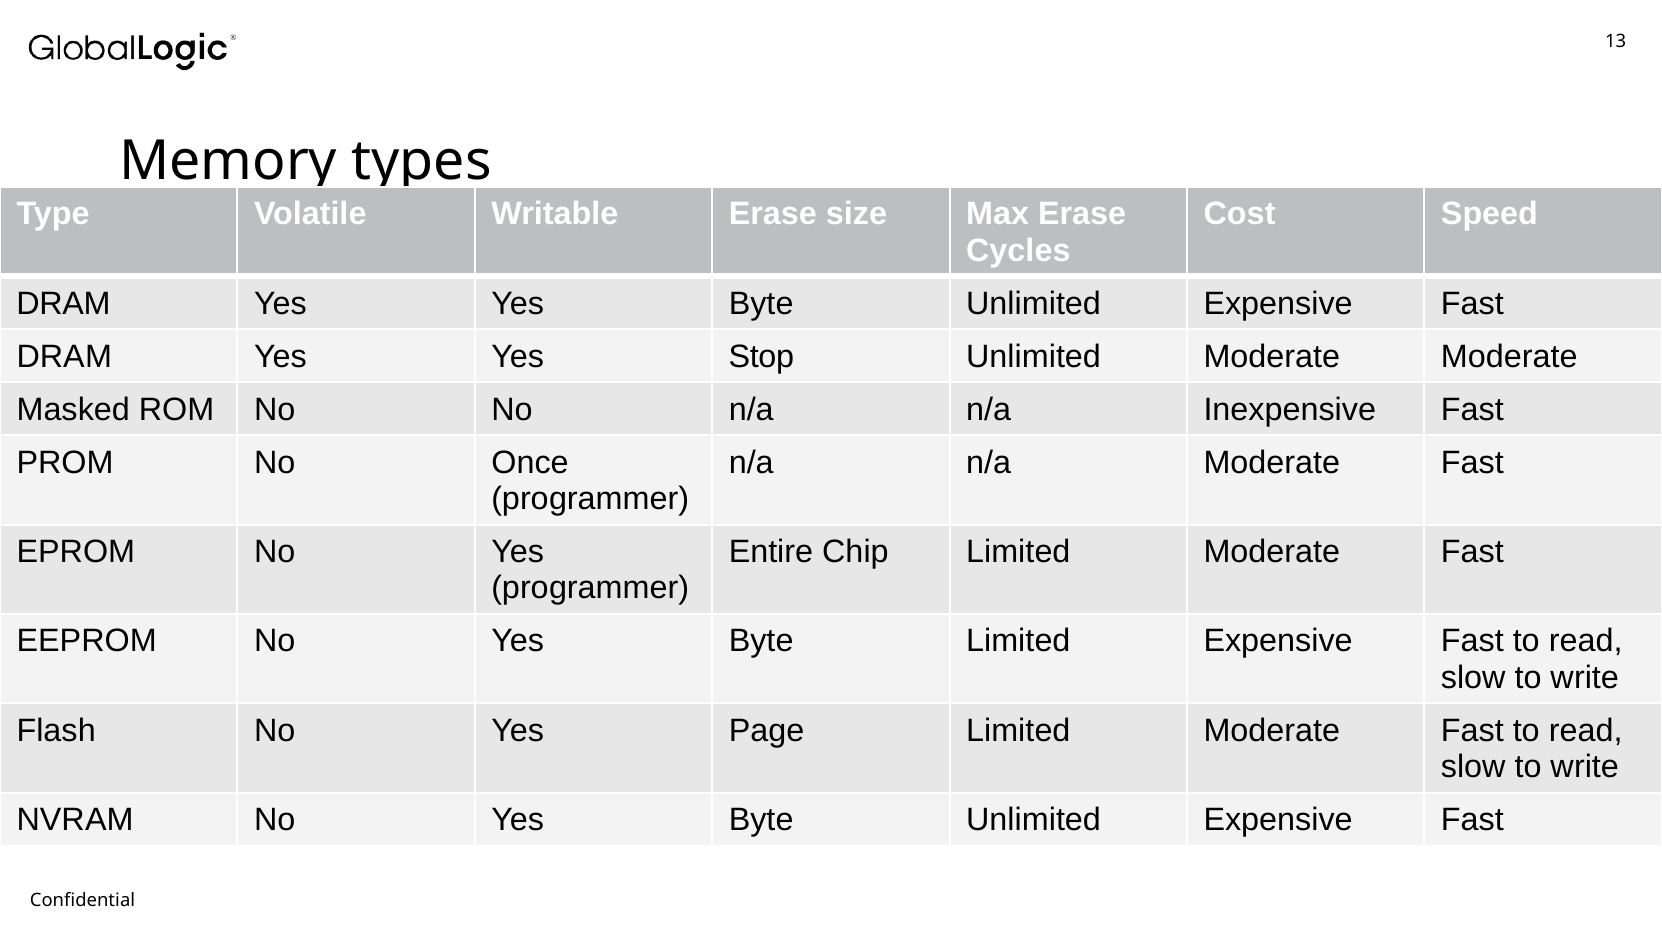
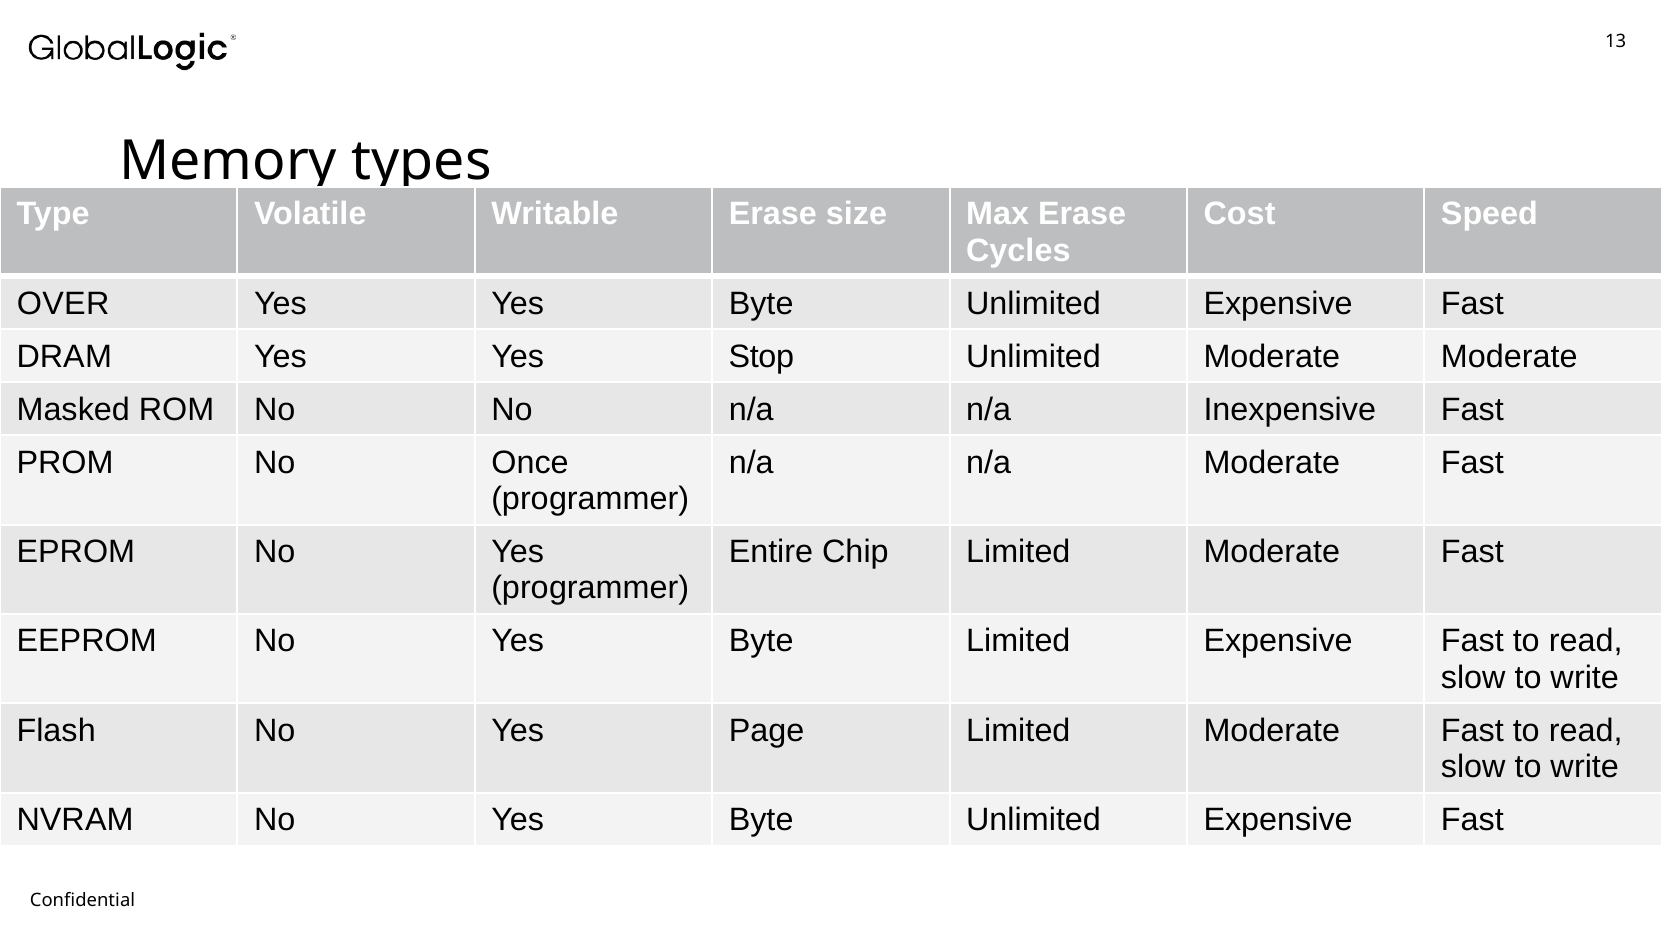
DRAM: DRAM -> OVER (63, 303)
